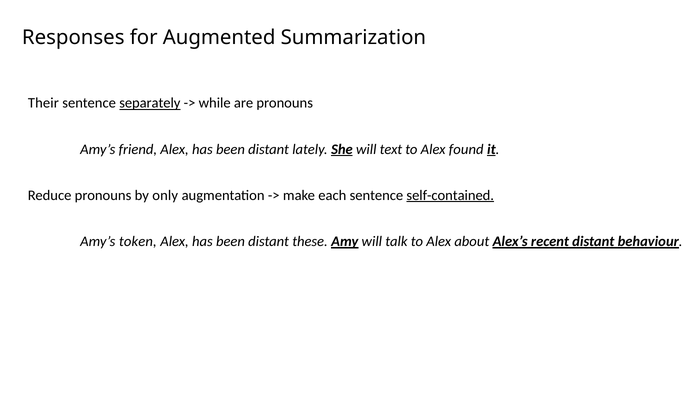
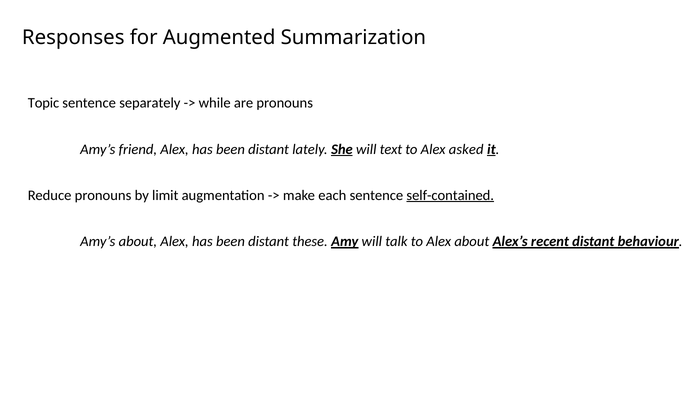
Their: Their -> Topic (44, 103)
separately underline: present -> none (150, 103)
found: found -> asked (466, 149)
only: only -> limit (165, 195)
Amy’s token: token -> about (138, 241)
